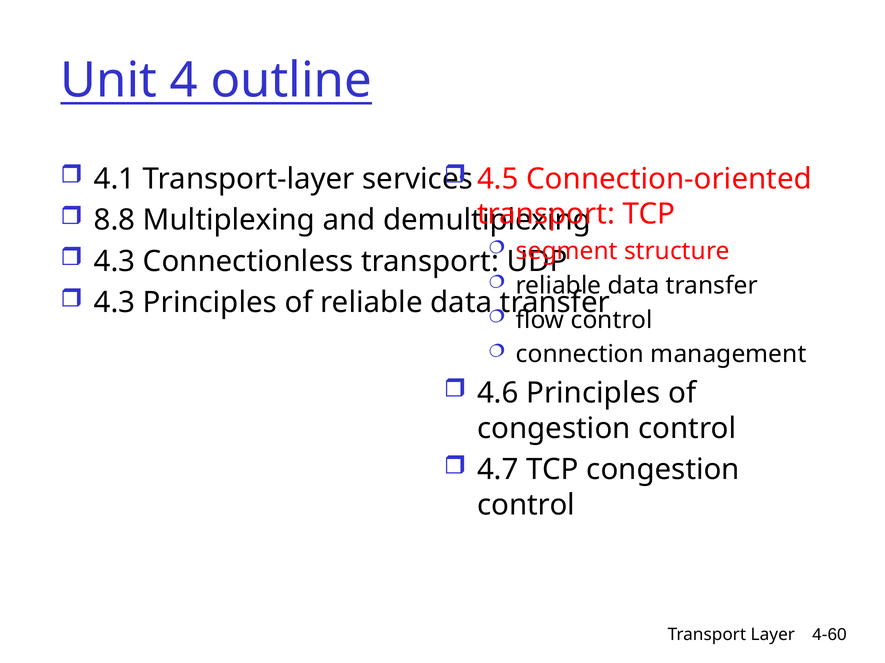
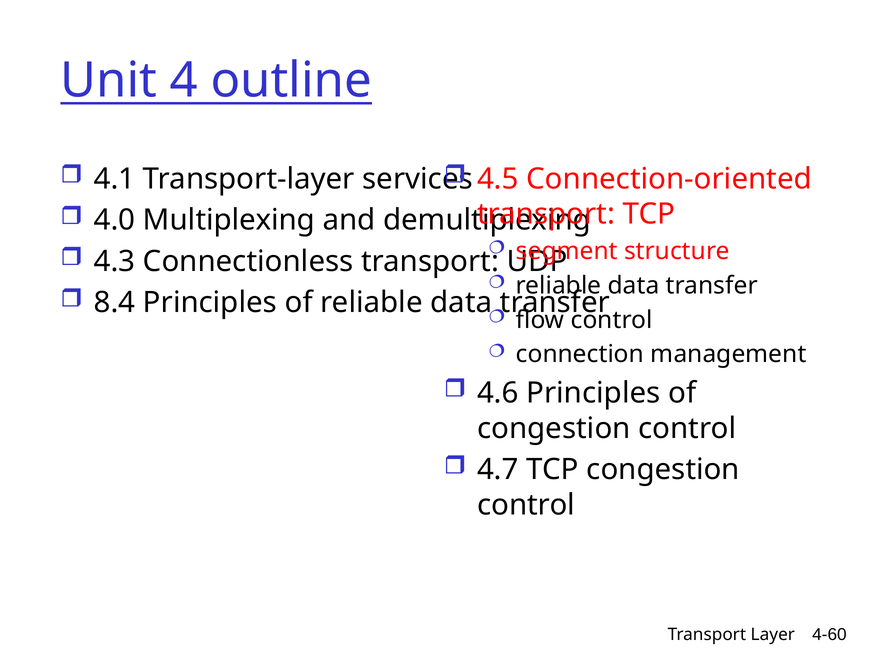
8.8: 8.8 -> 4.0 (115, 220)
4.3: 4.3 -> 8.4 (115, 303)
